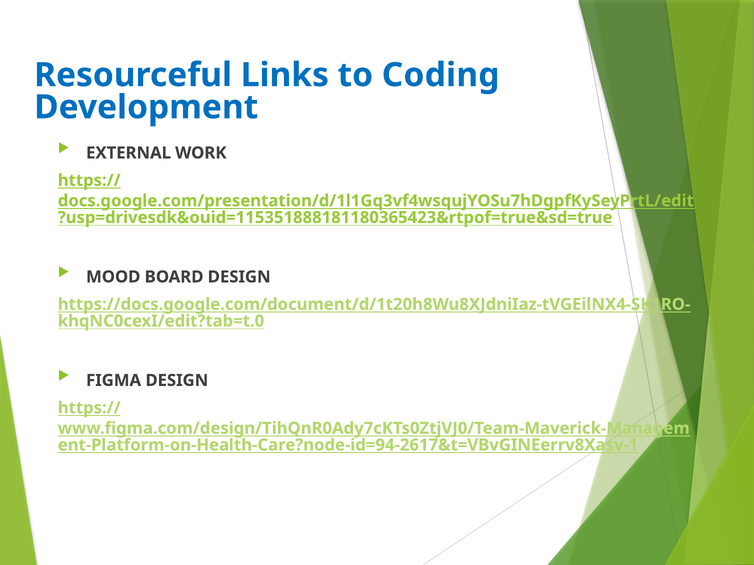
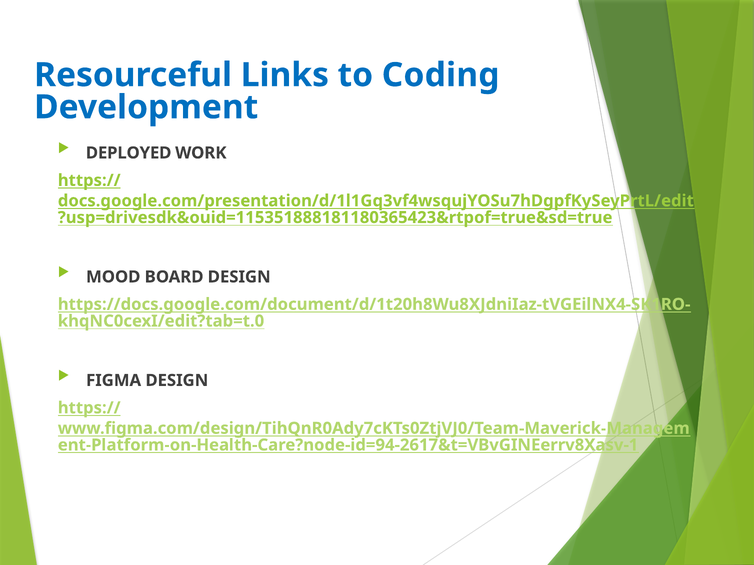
EXTERNAL: EXTERNAL -> DEPLOYED (129, 153)
